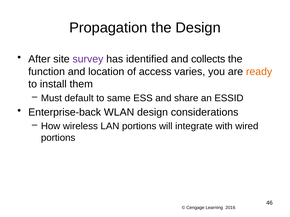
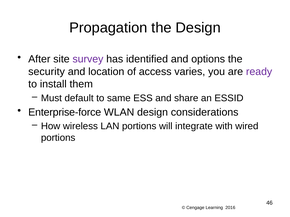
collects: collects -> options (208, 59)
function: function -> security (47, 72)
ready colour: orange -> purple (259, 72)
Enterprise-back: Enterprise-back -> Enterprise-force (65, 113)
